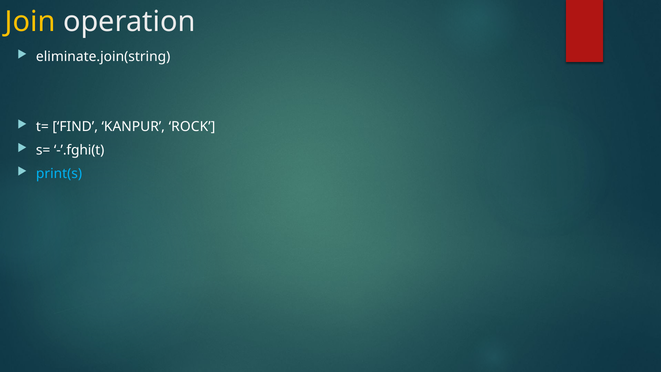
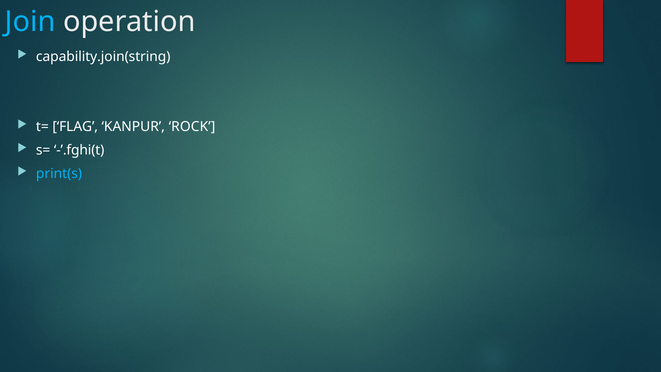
Join colour: yellow -> light blue (30, 22)
eliminate.join(string: eliminate.join(string -> capability.join(string (103, 56)
FIND: FIND -> FLAG (75, 127)
